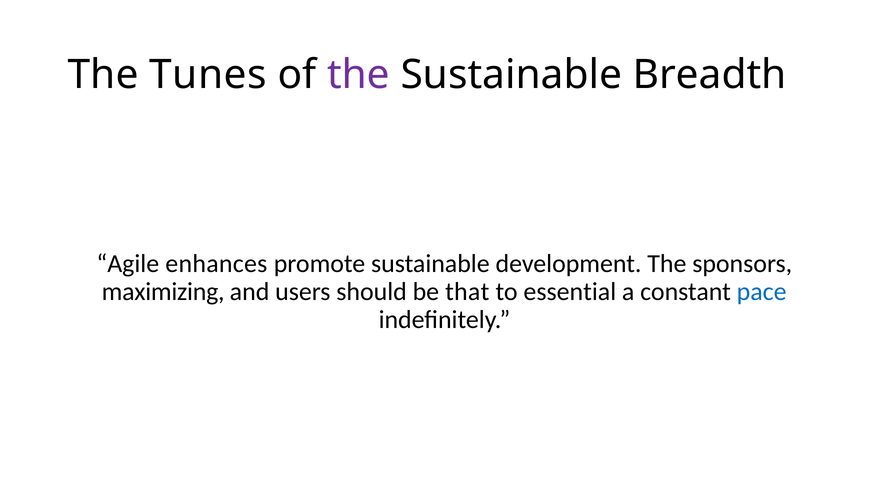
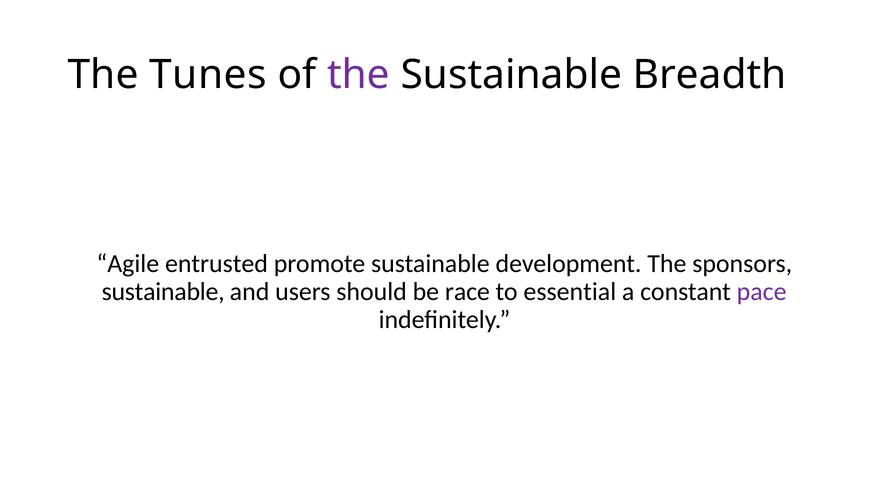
enhances: enhances -> entrusted (216, 264)
maximizing: maximizing -> sustainable (163, 292)
that: that -> race (467, 292)
pace colour: blue -> purple (762, 292)
